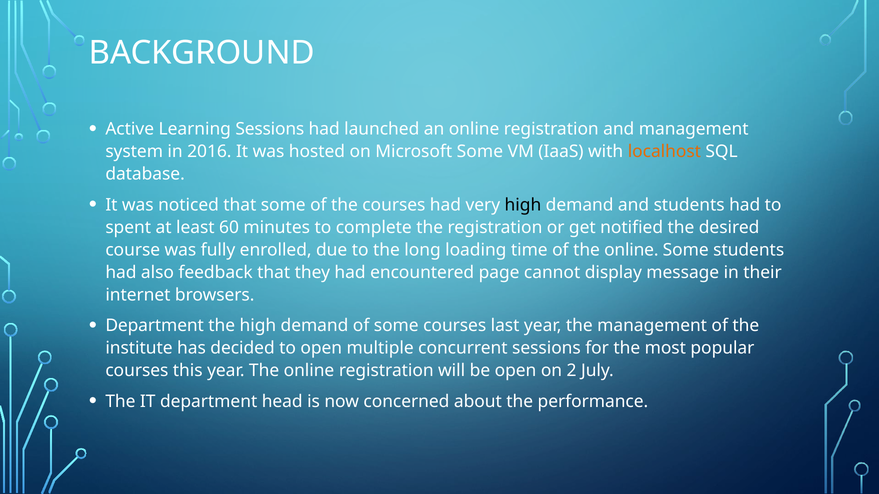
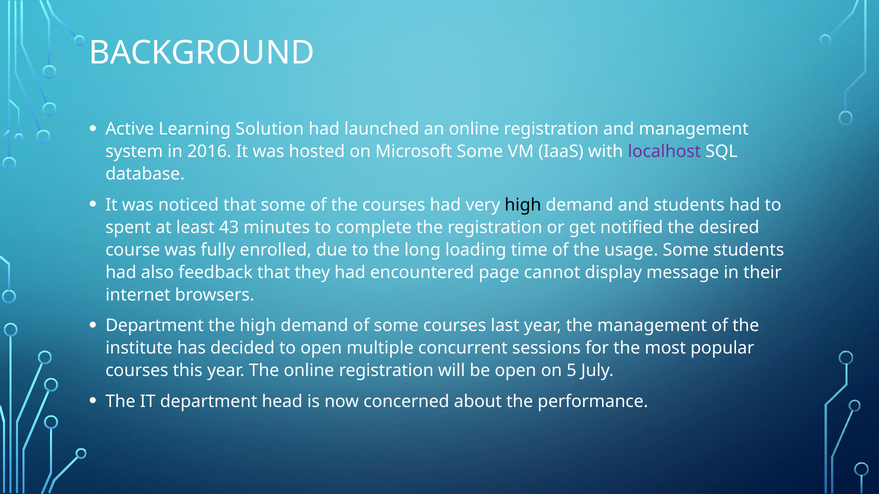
Learning Sessions: Sessions -> Solution (270, 129)
localhost colour: orange -> purple (664, 152)
60: 60 -> 43 (229, 228)
of the online: online -> usage (631, 250)
2: 2 -> 5 (572, 371)
